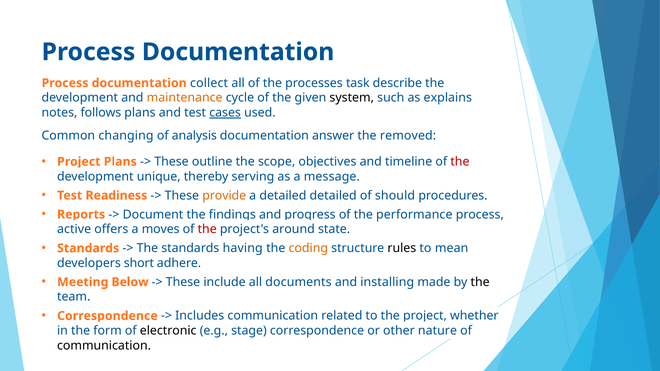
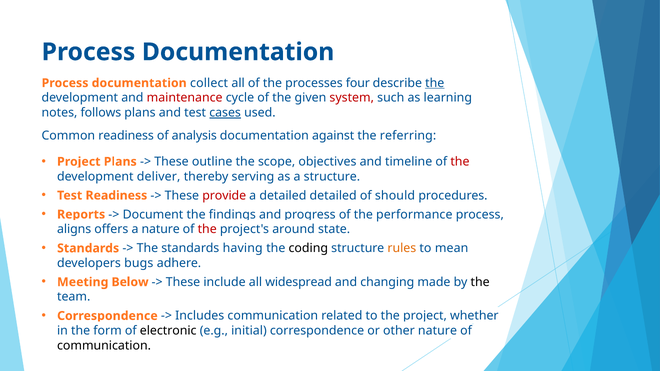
task: task -> four (358, 83)
the underline: none -> present (435, 83)
maintenance colour: orange -> red (185, 98)
system colour: black -> red (352, 98)
explains: explains -> learning (448, 98)
Common changing: changing -> readiness (126, 136)
answer: answer -> against (333, 136)
removed: removed -> referring (408, 136)
unique: unique -> deliver (159, 177)
a message: message -> structure (332, 177)
provide colour: orange -> red (224, 196)
active: active -> aligns (74, 229)
a moves: moves -> nature (161, 229)
coding colour: orange -> black (308, 248)
rules colour: black -> orange (402, 248)
short: short -> bugs (139, 263)
documents: documents -> widespread (299, 282)
installing: installing -> changing (387, 282)
stage: stage -> initial (249, 331)
